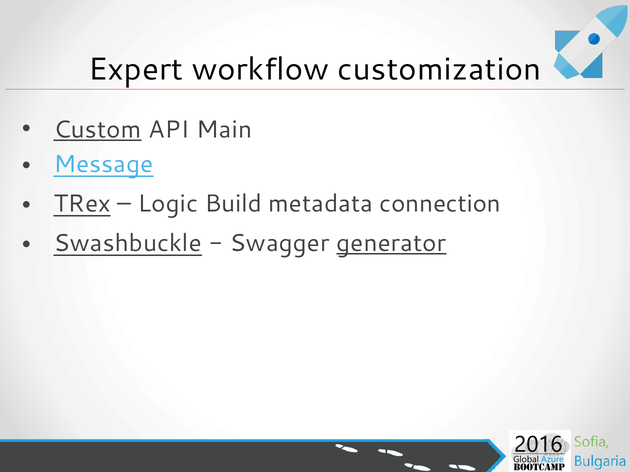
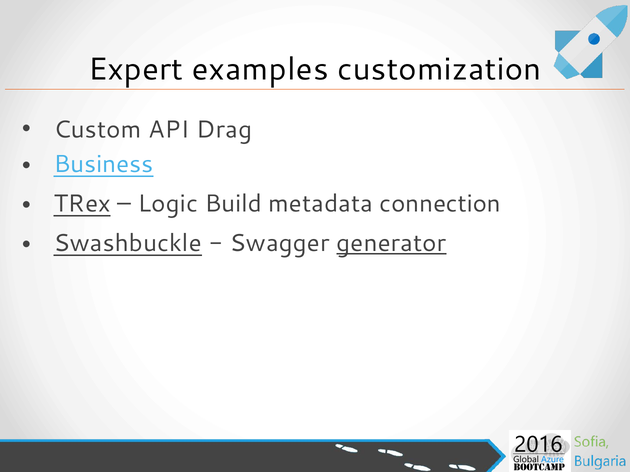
workflow: workflow -> examples (260, 69)
Custom underline: present -> none (98, 130)
Main: Main -> Drag (224, 130)
Message: Message -> Business (104, 164)
